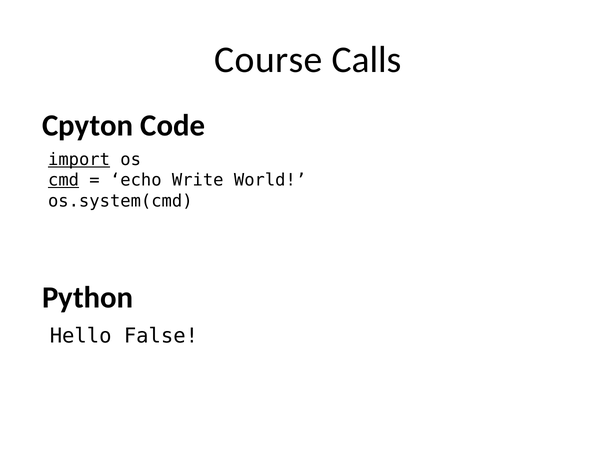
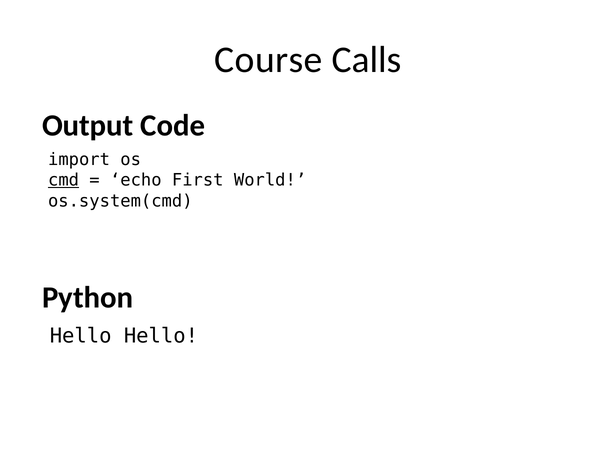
Cpyton: Cpyton -> Output (88, 125)
import underline: present -> none (79, 160)
Write: Write -> First (198, 180)
Hello False: False -> Hello (161, 336)
